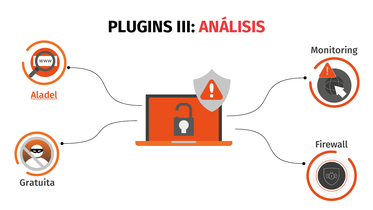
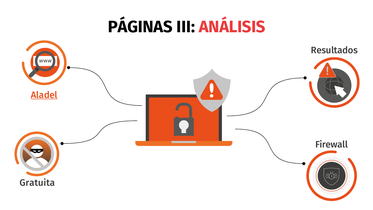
PLUGINS: PLUGINS -> PÁGINAS (140, 27)
Monitoring: Monitoring -> Resultados (334, 50)
